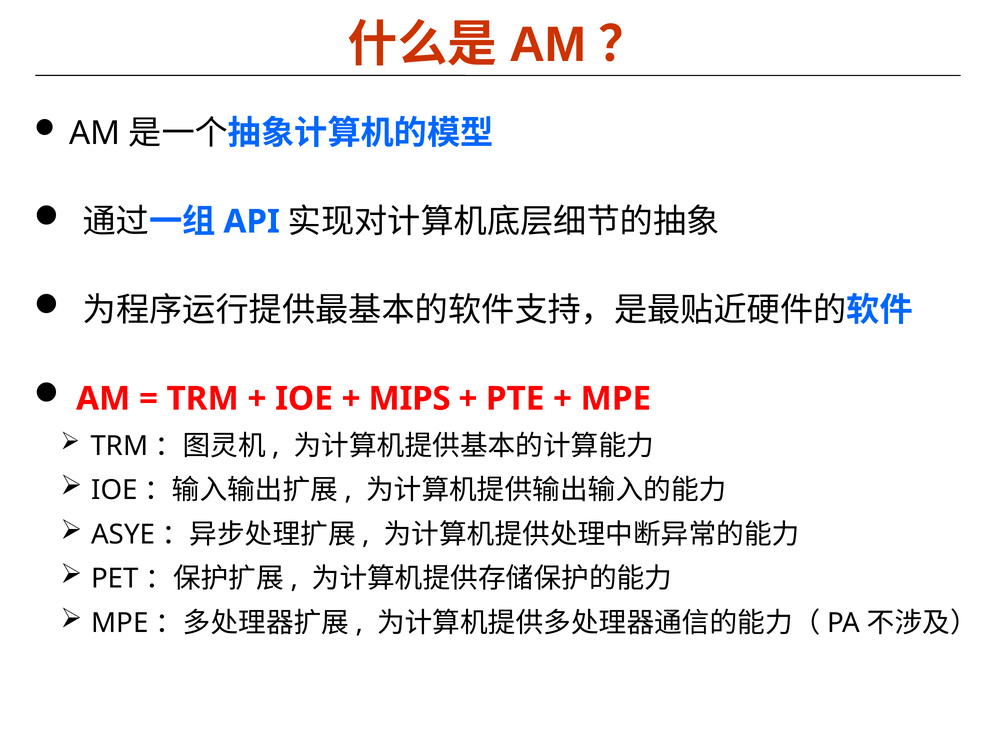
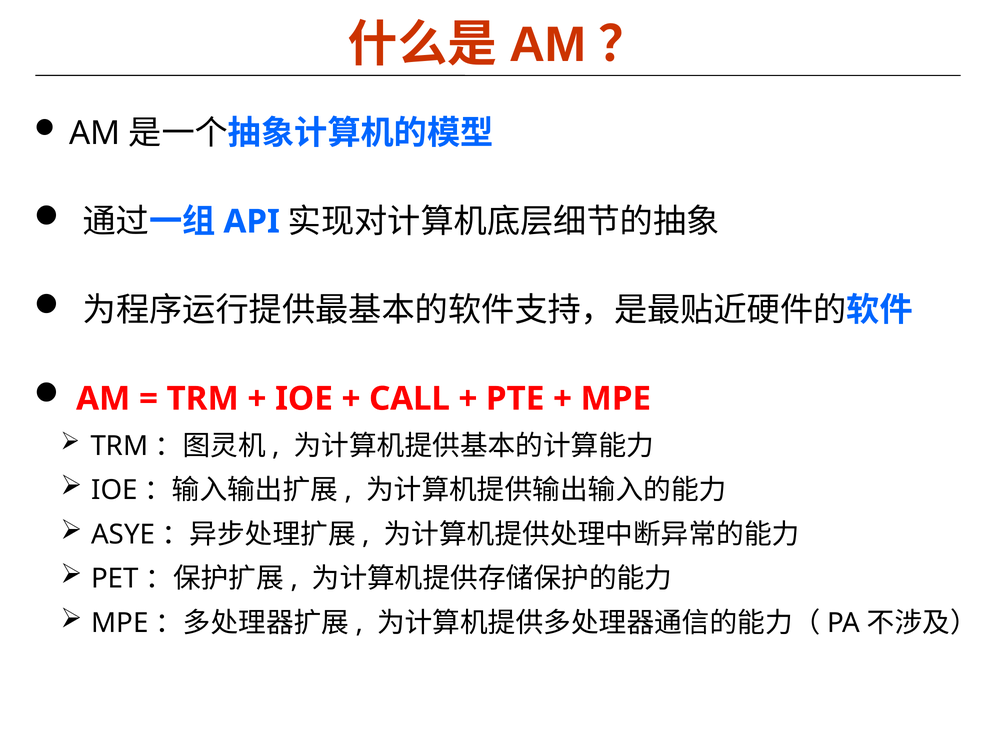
MIPS: MIPS -> CALL (409, 399)
